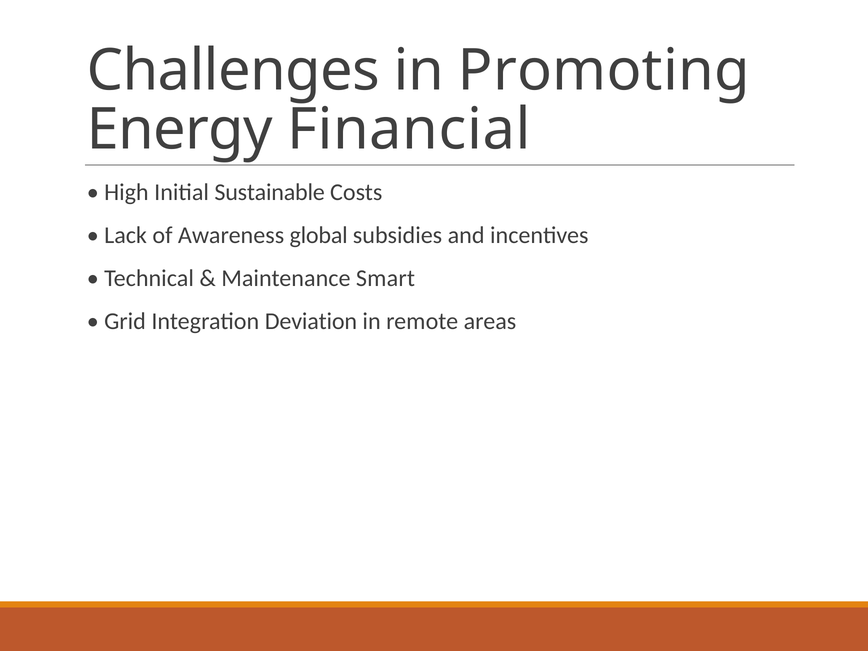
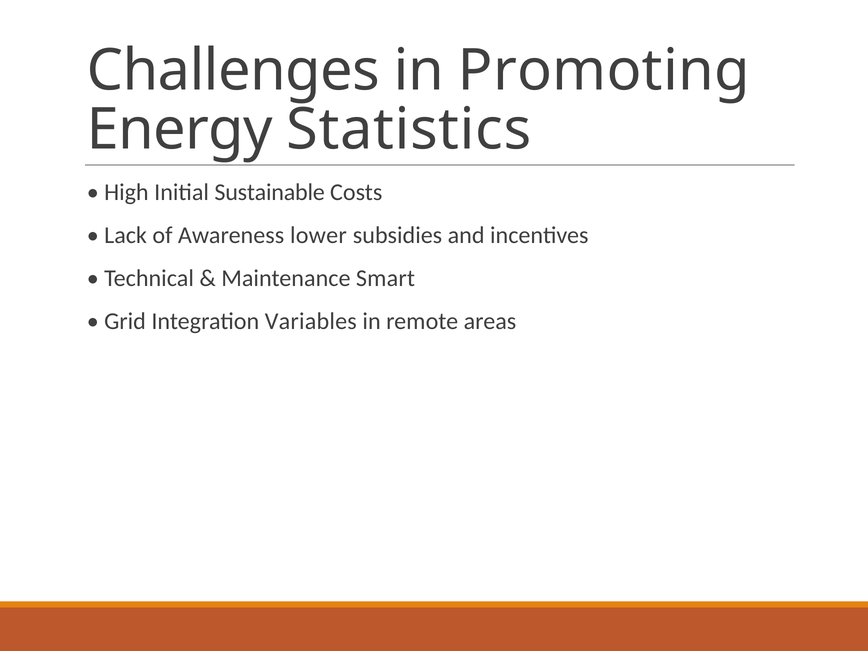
Financial: Financial -> Statistics (409, 130)
global: global -> lower (318, 235)
Deviation: Deviation -> Variables (311, 321)
